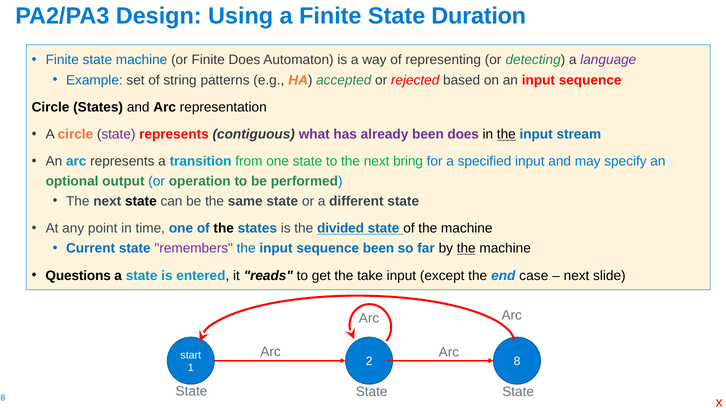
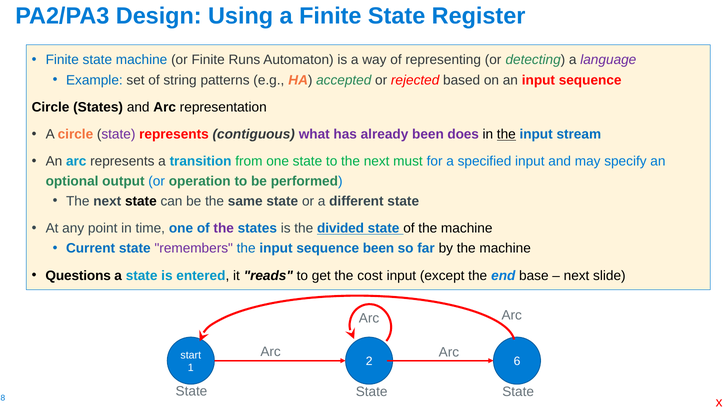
Duration: Duration -> Register (479, 16)
Finite Does: Does -> Runs (244, 60)
bring: bring -> must (408, 162)
the colour: black -> purple (224, 229)
the underline: present -> none (466, 249)
take: take -> cost (370, 276)
case: case -> base (534, 276)
8: 8 -> 6 (517, 362)
